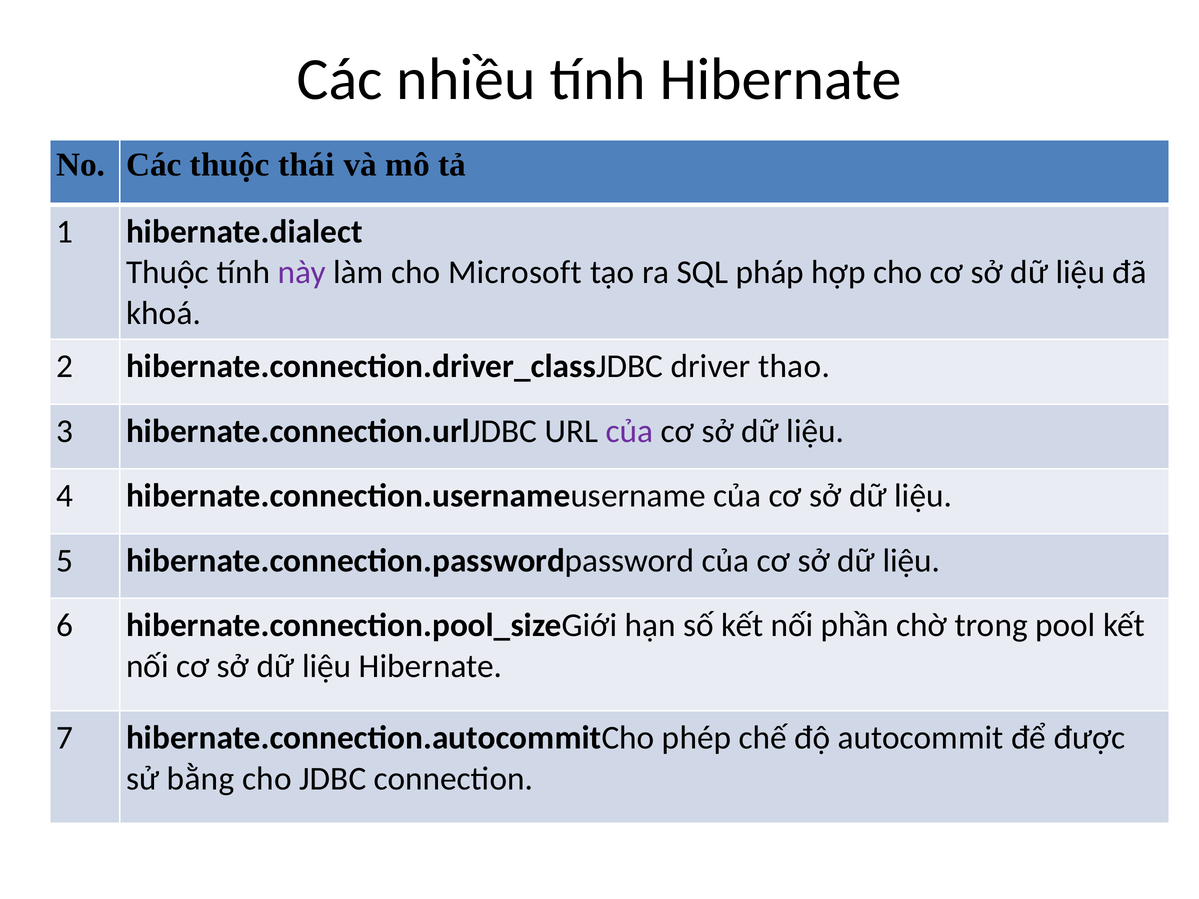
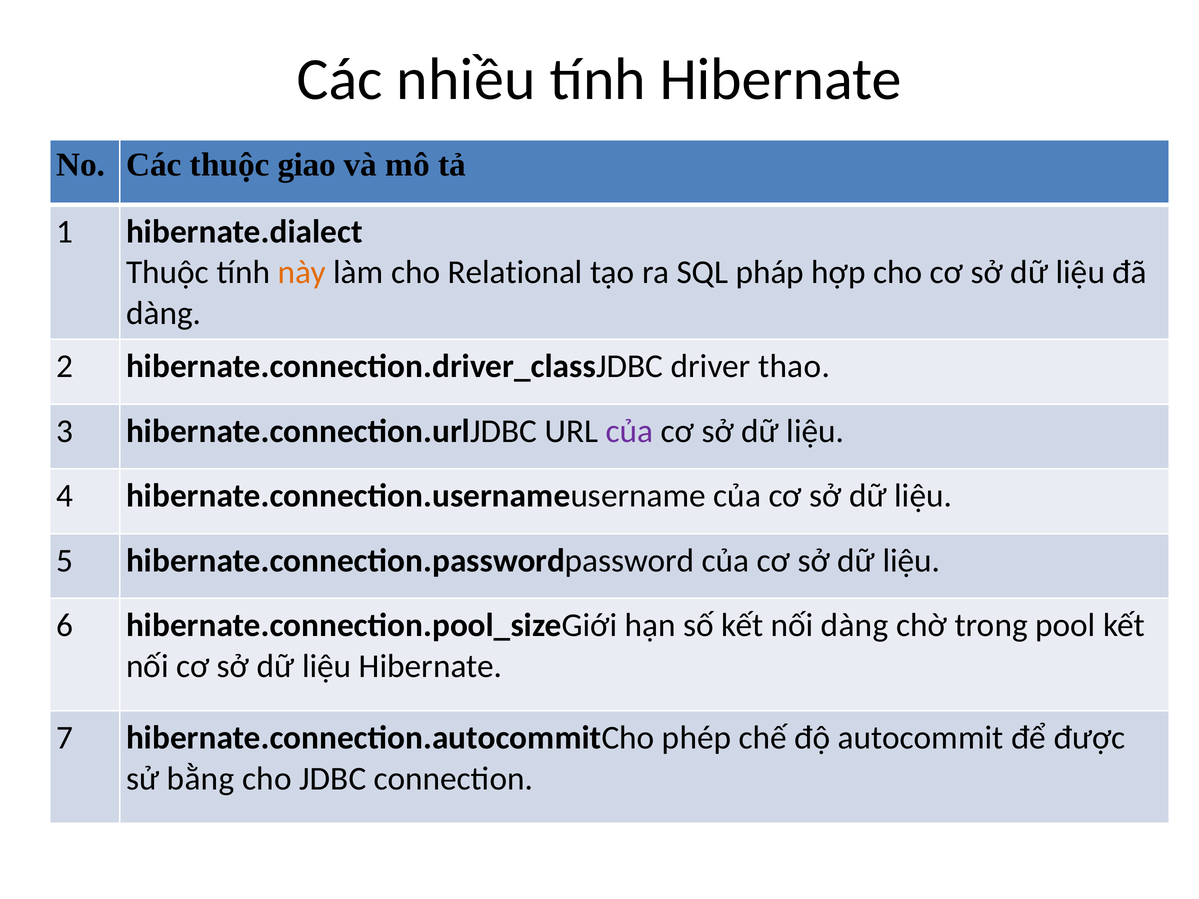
thái: thái -> giao (307, 165)
này colour: purple -> orange (302, 272)
Microsoft: Microsoft -> Relational (515, 272)
khoá: khoá -> dàng (164, 313)
nối phần: phần -> dàng (855, 626)
